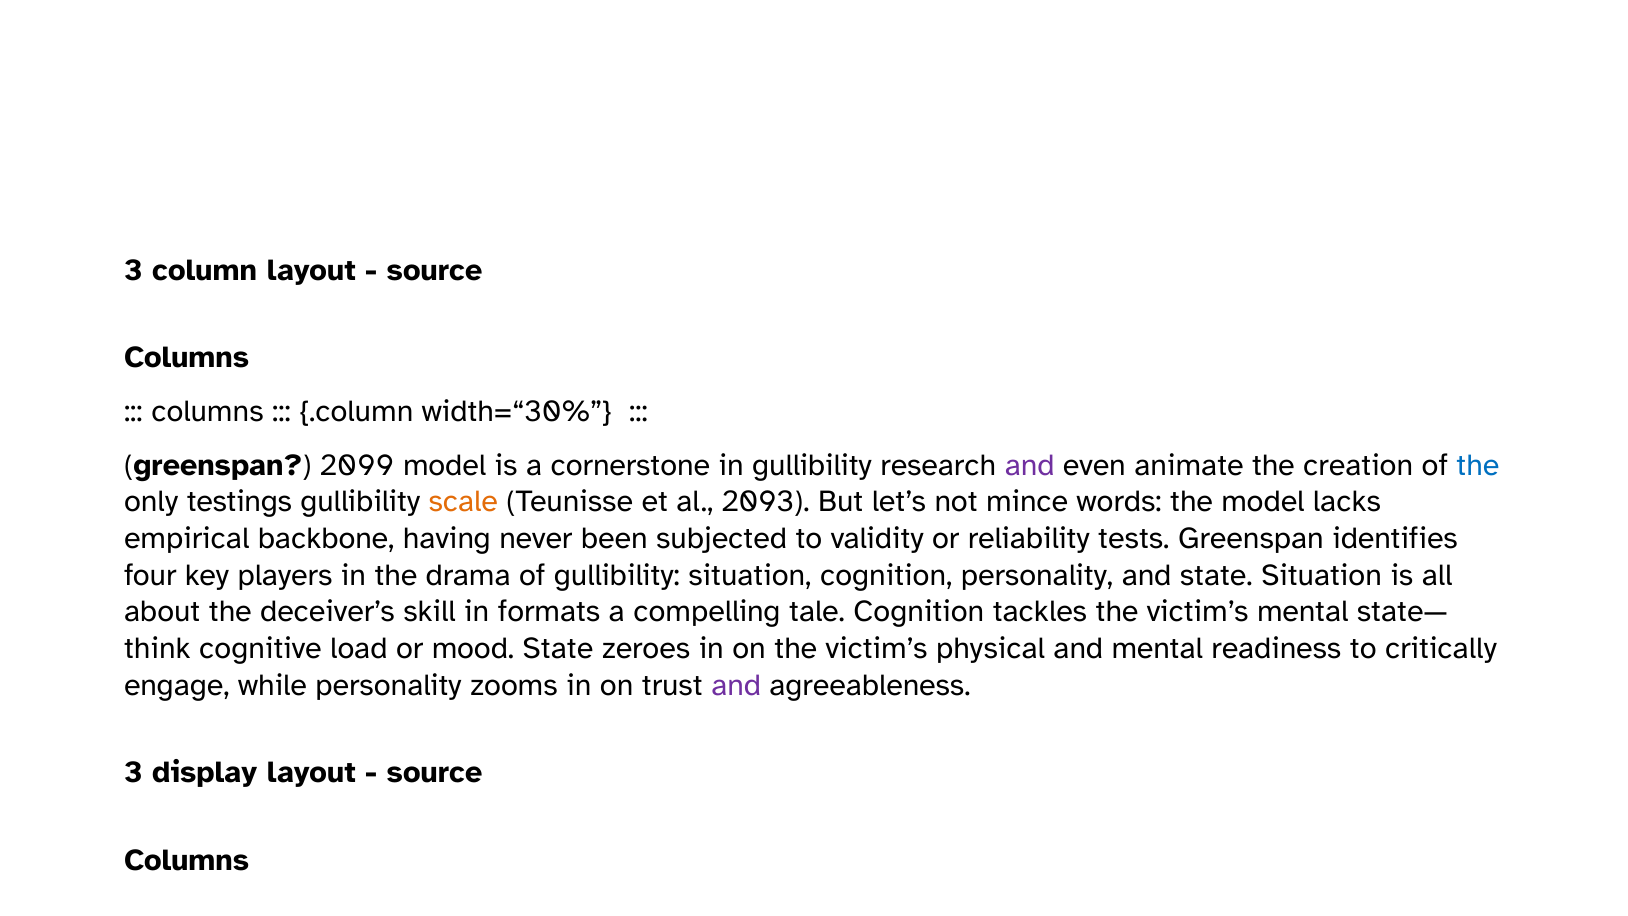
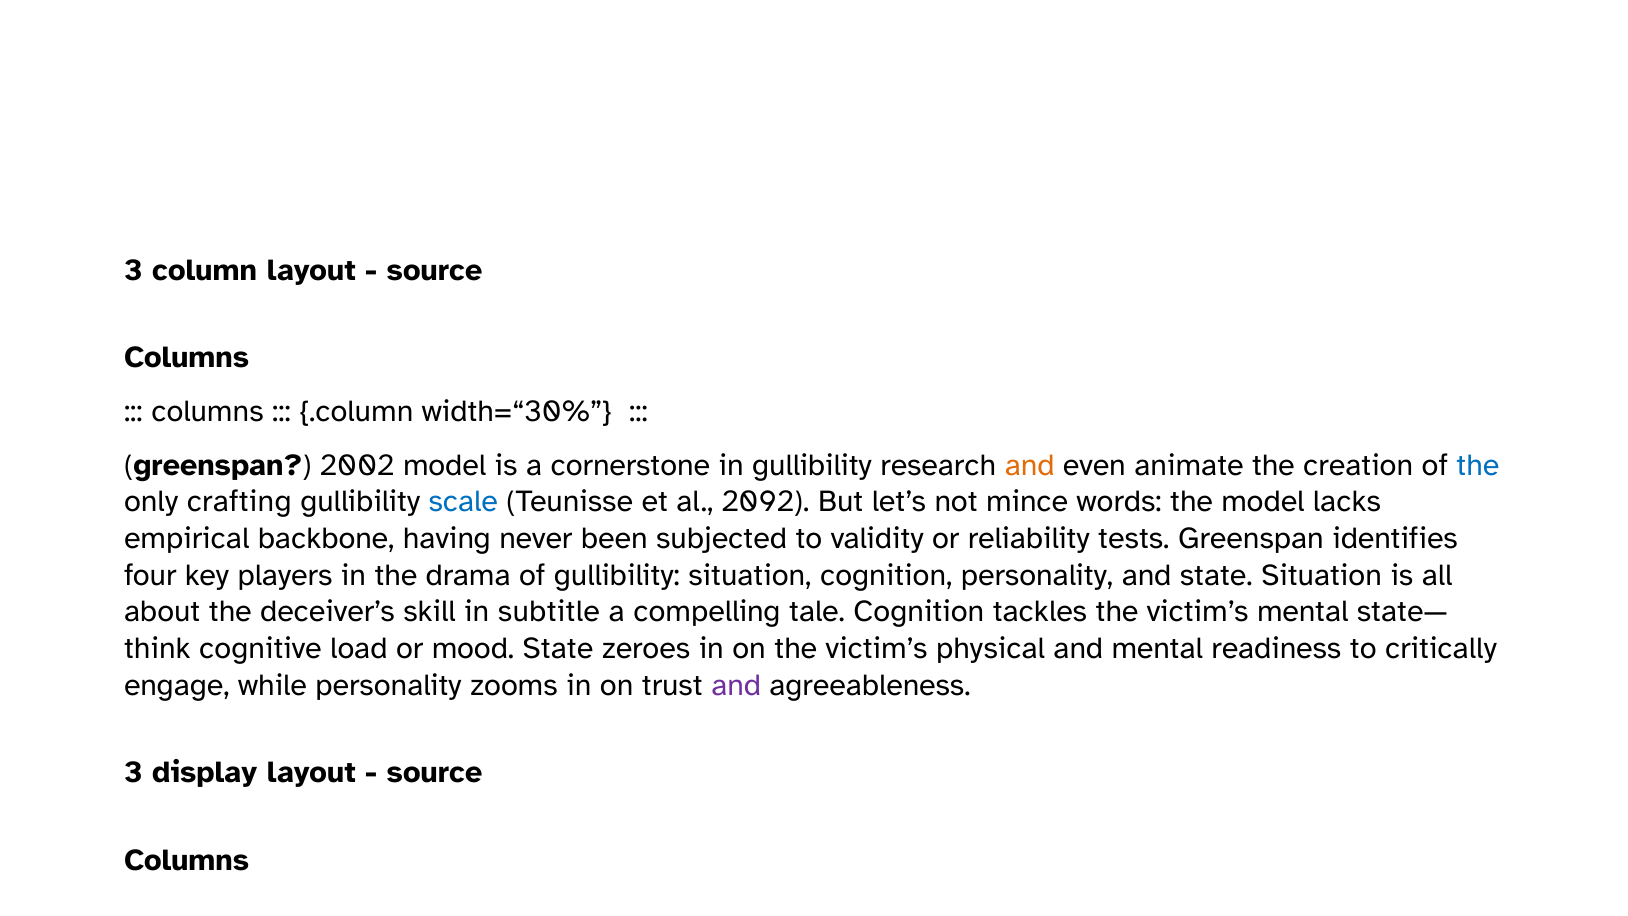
2099: 2099 -> 2002 (357, 465)
and colour: purple -> orange (1030, 465)
testings: testings -> crafting (239, 502)
scale colour: orange -> blue (463, 502)
2093: 2093 -> 2092 (766, 502)
formats: formats -> subtitle (549, 612)
